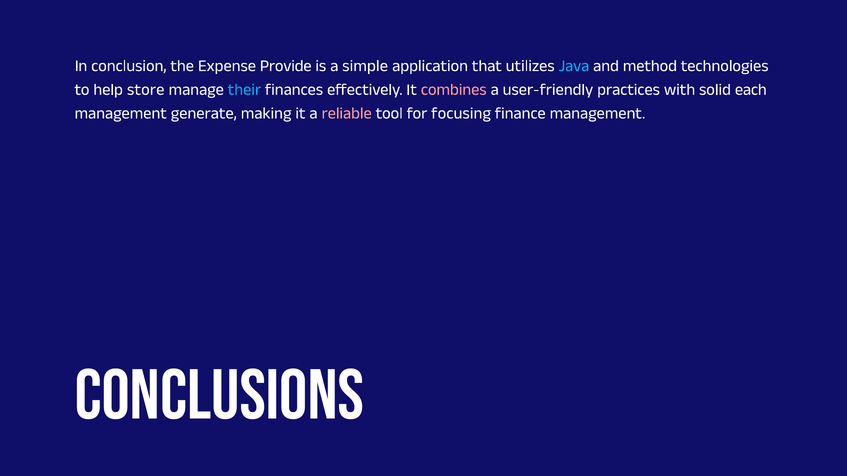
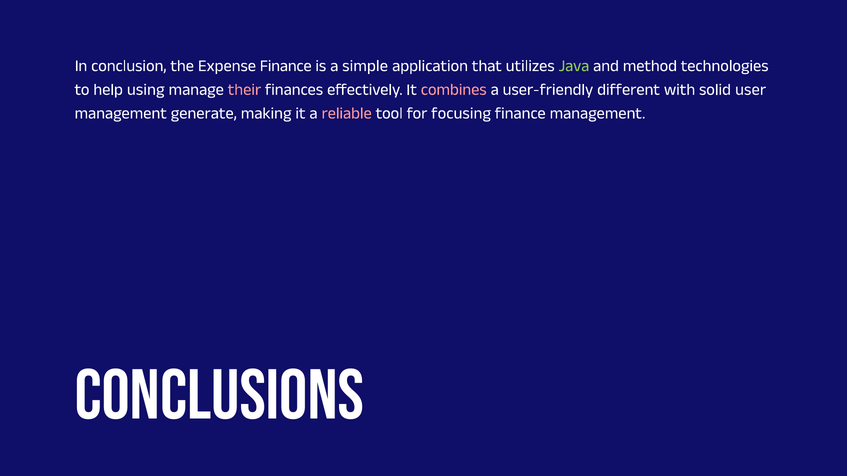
Expense Provide: Provide -> Finance (286, 66)
Java colour: light blue -> light green (574, 66)
store: store -> using (146, 89)
their colour: light blue -> pink (244, 89)
practices: practices -> different (629, 89)
each: each -> user (751, 89)
